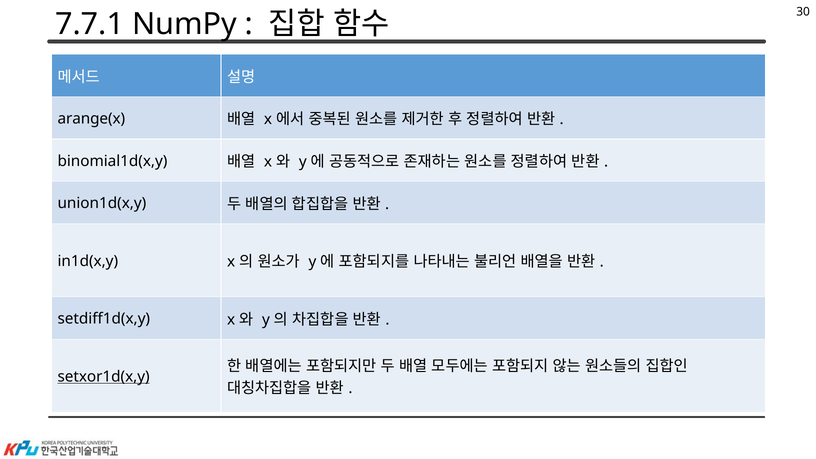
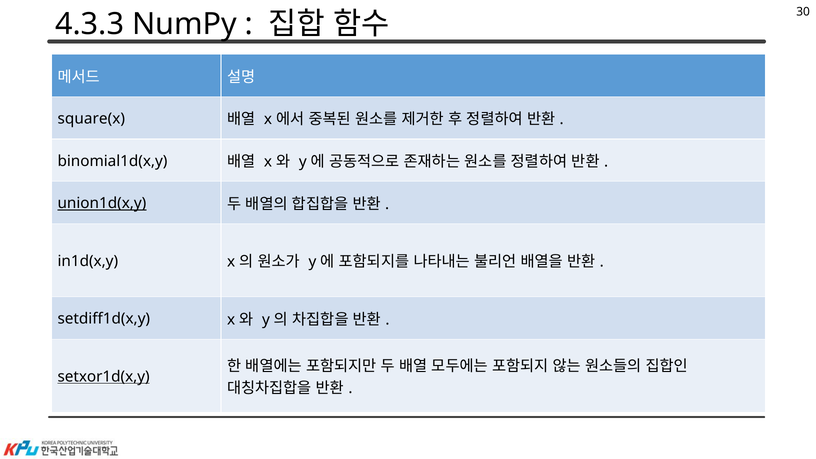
7.7.1: 7.7.1 -> 4.3.3 (90, 24)
arange(x: arange(x -> square(x (91, 119)
union1d(x,y underline: none -> present (102, 203)
